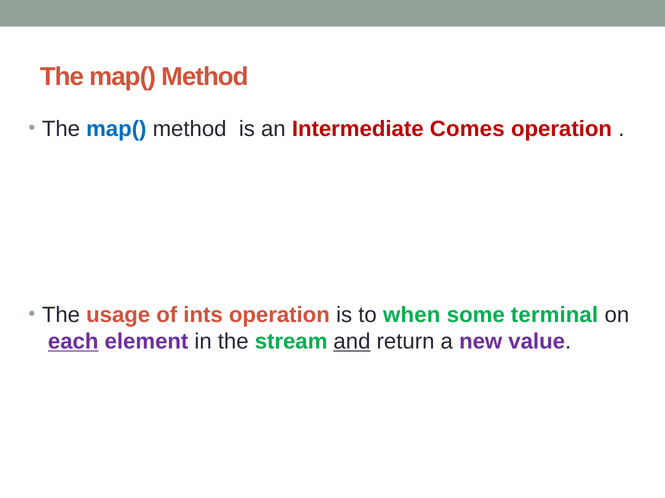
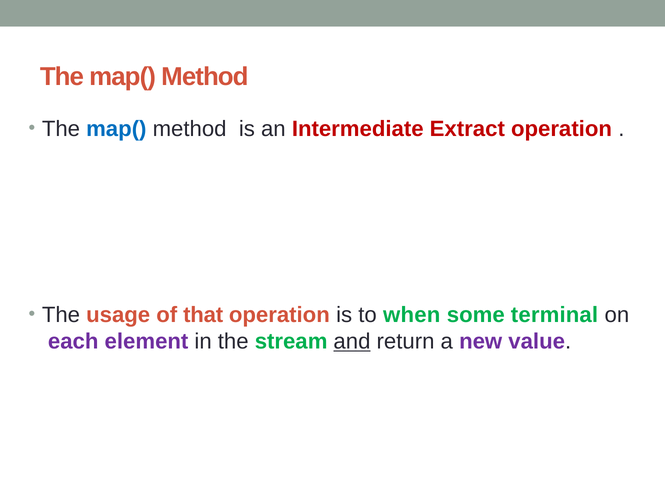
Comes: Comes -> Extract (467, 129)
ints: ints -> that (203, 315)
each underline: present -> none (73, 342)
